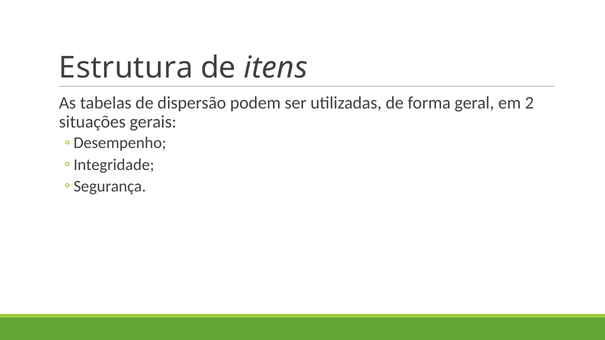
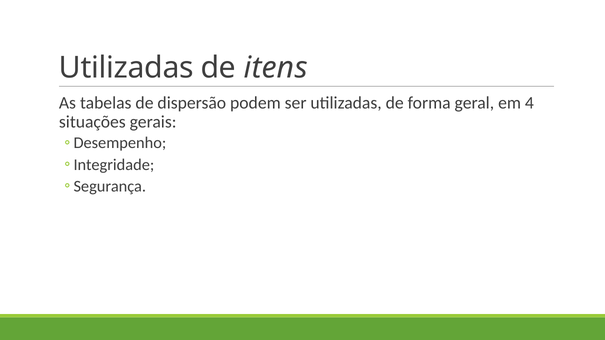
Estrutura: Estrutura -> Utilizadas (126, 68)
2: 2 -> 4 (529, 103)
